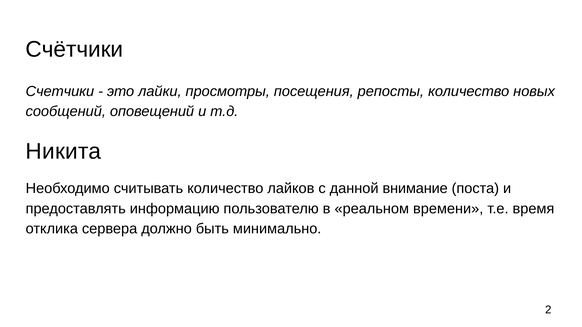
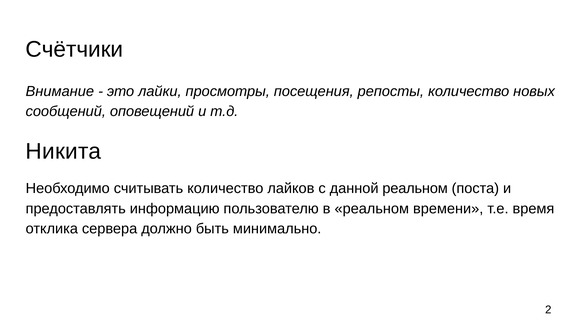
Счетчики: Счетчики -> Внимание (60, 92)
данной внимание: внимание -> реальном (415, 189)
